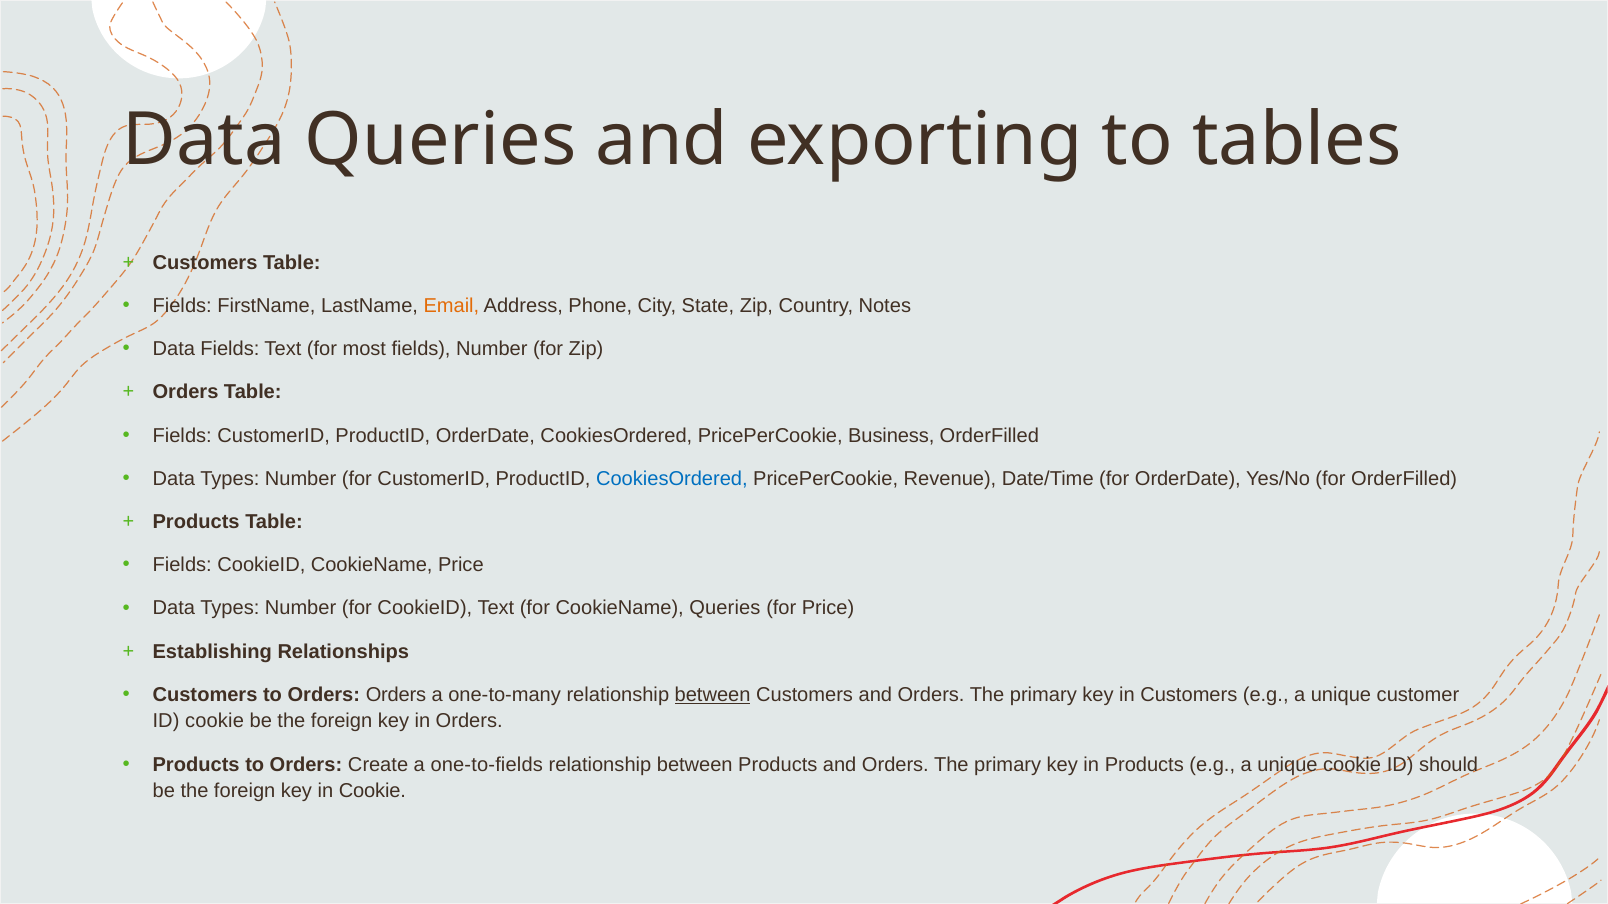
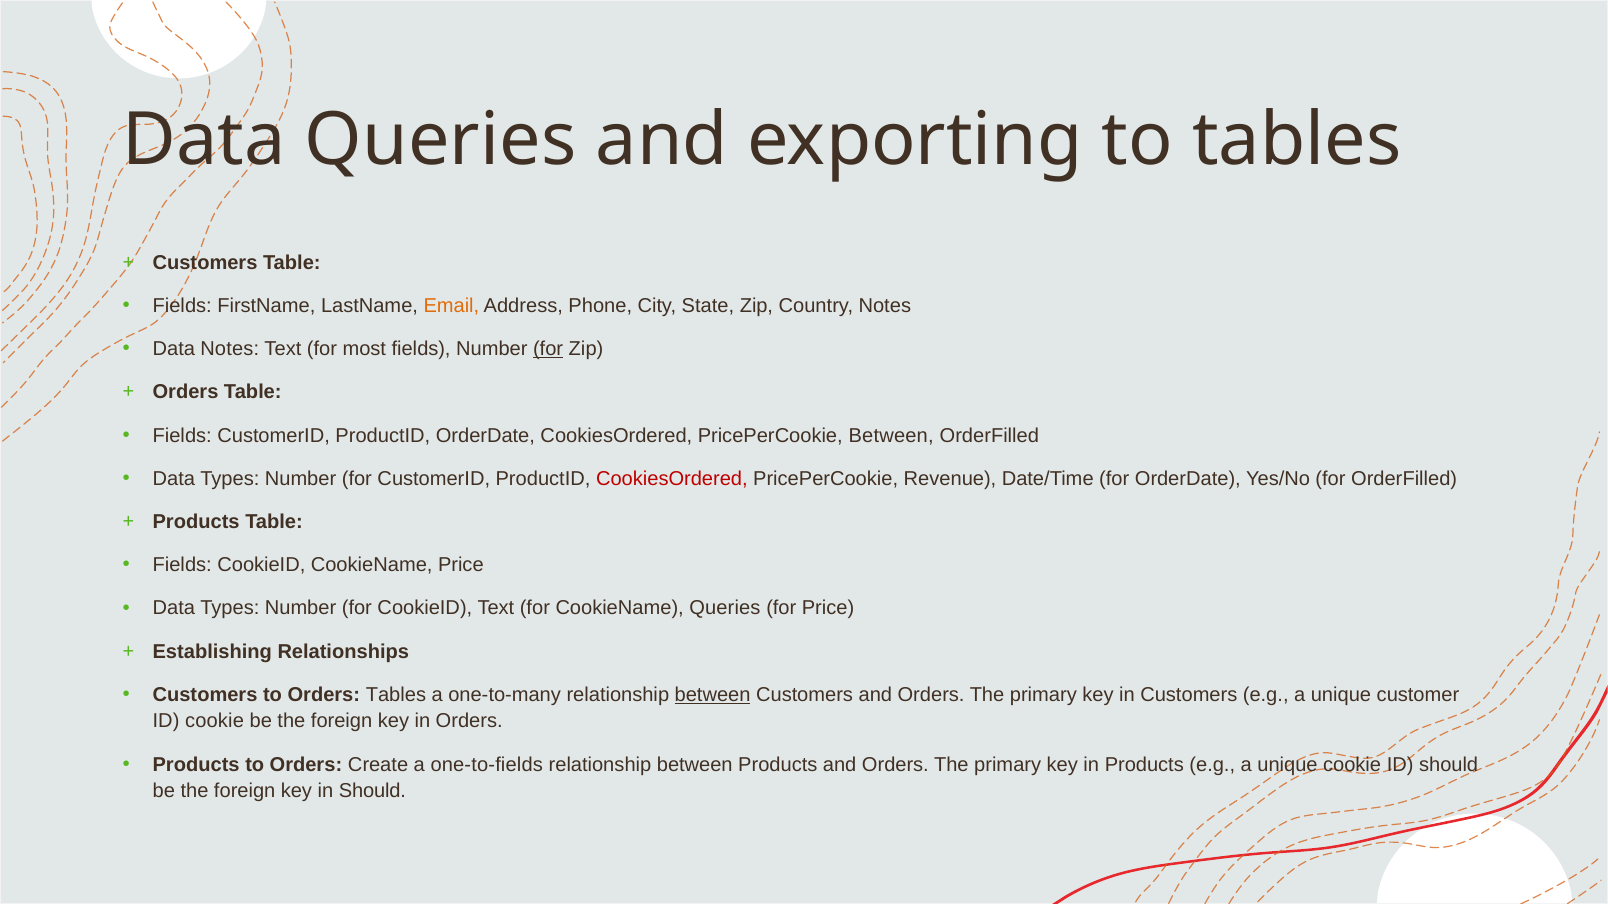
Data Fields: Fields -> Notes (230, 349)
for underline: none -> present (548, 349)
PricePerCookie Business: Business -> Between (891, 436)
CookiesOrdered colour: blue -> red (672, 479)
Orders Orders: Orders -> Tables (396, 695)
in Cookie: Cookie -> Should (372, 791)
